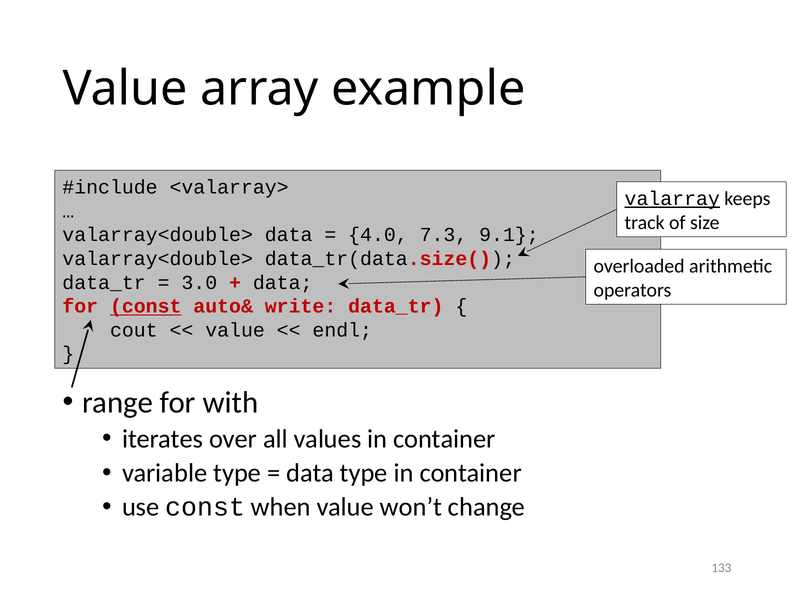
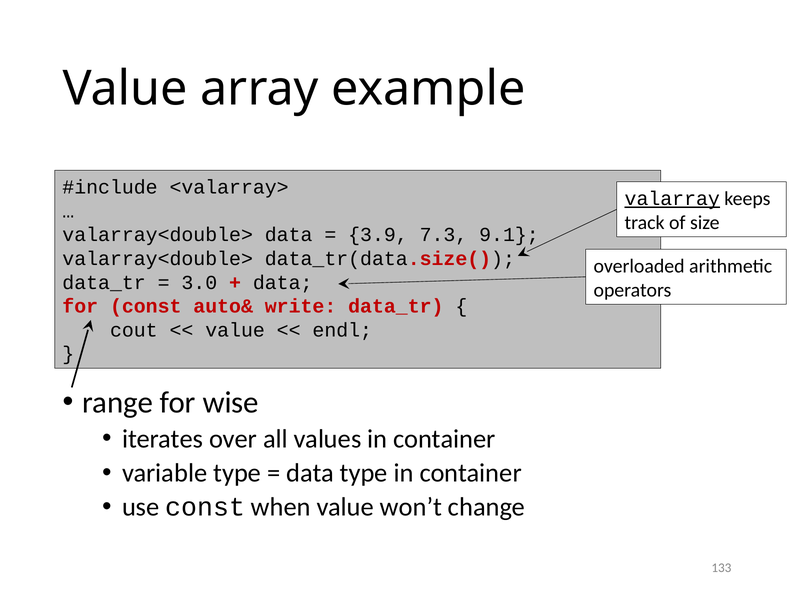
4.0: 4.0 -> 3.9 (378, 235)
const underline: present -> none (146, 307)
with: with -> wise (231, 403)
